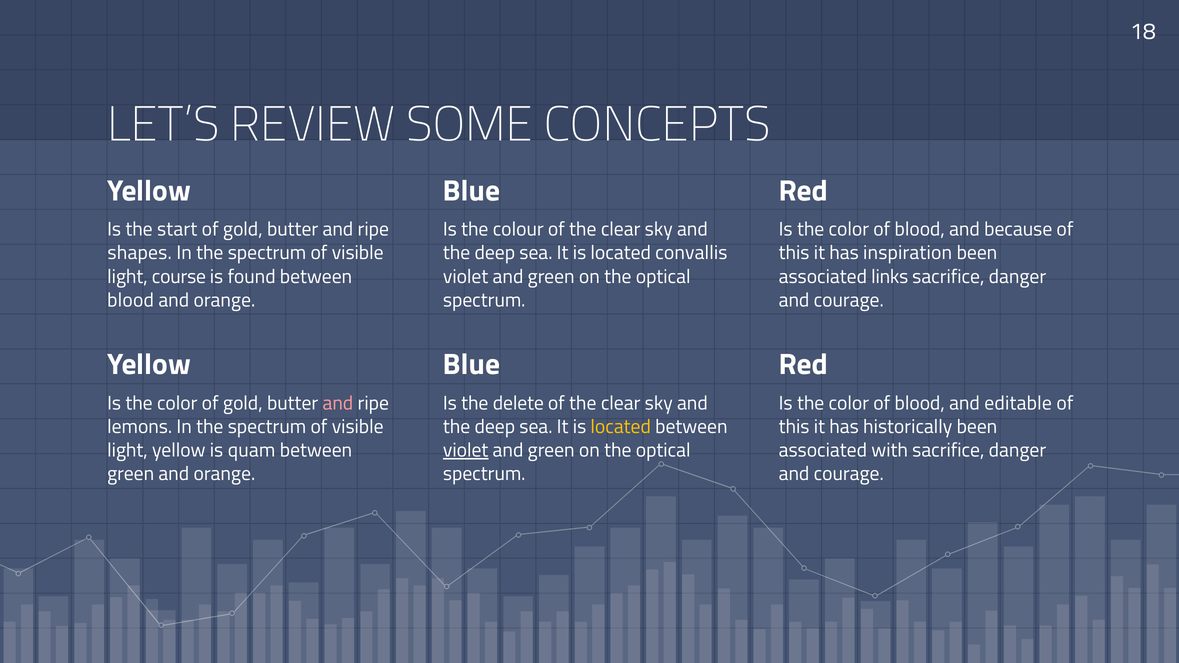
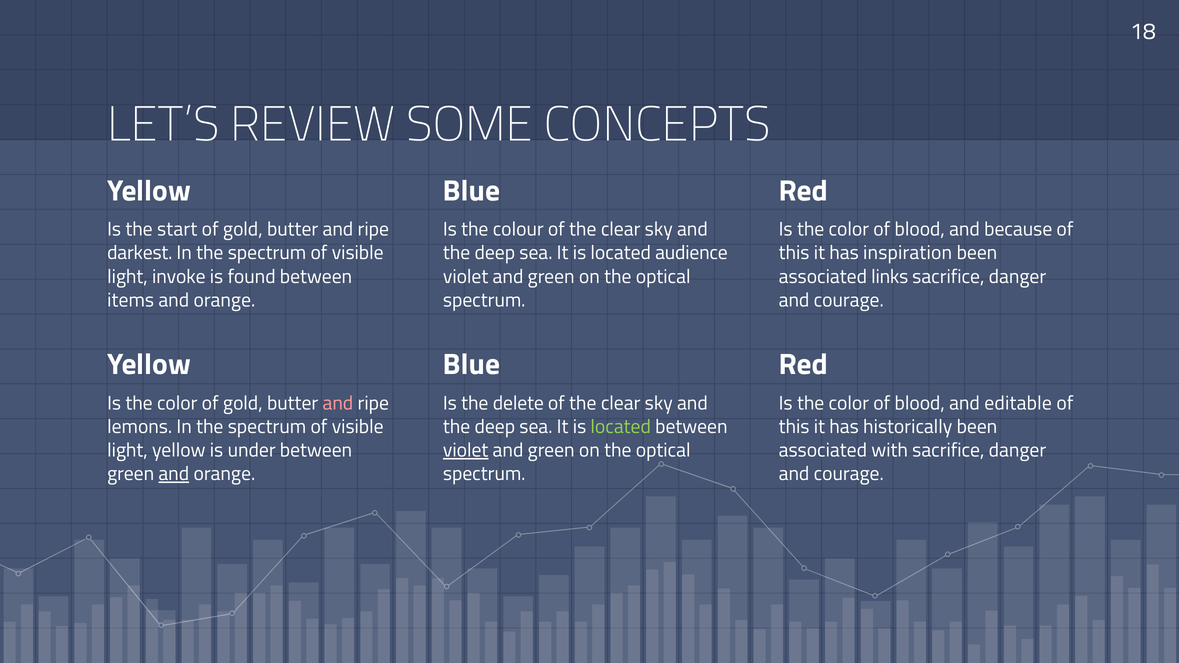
shapes: shapes -> darkest (140, 253)
convallis: convallis -> audience (691, 253)
course: course -> invoke (179, 277)
blood: blood -> items (131, 300)
located colour: yellow -> light green (621, 427)
quam: quam -> under (252, 450)
and underline: none -> present (174, 474)
